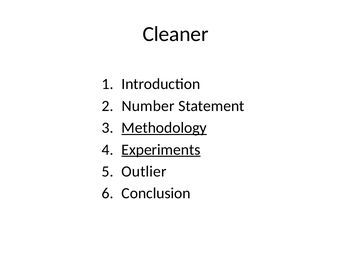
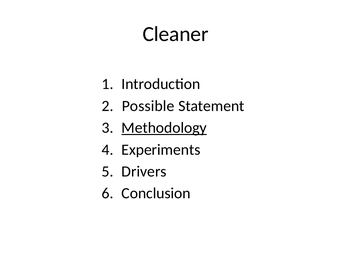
Number: Number -> Possible (148, 106)
Experiments underline: present -> none (161, 150)
Outlier: Outlier -> Drivers (144, 172)
